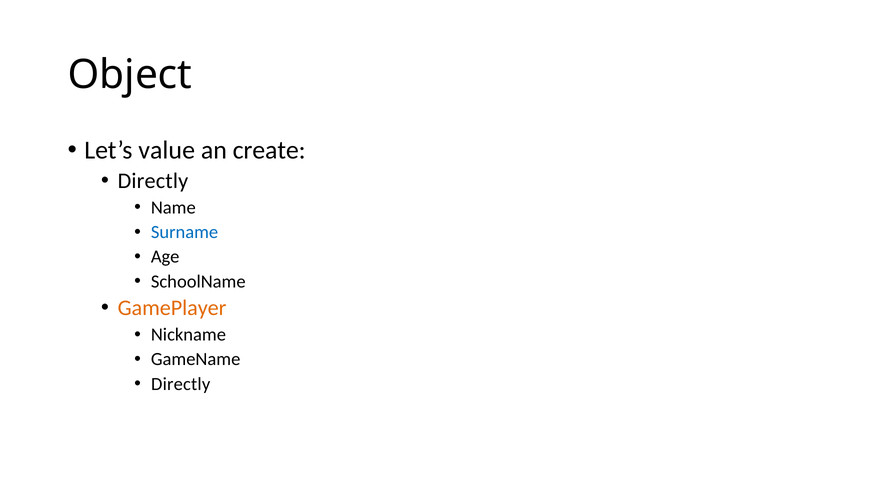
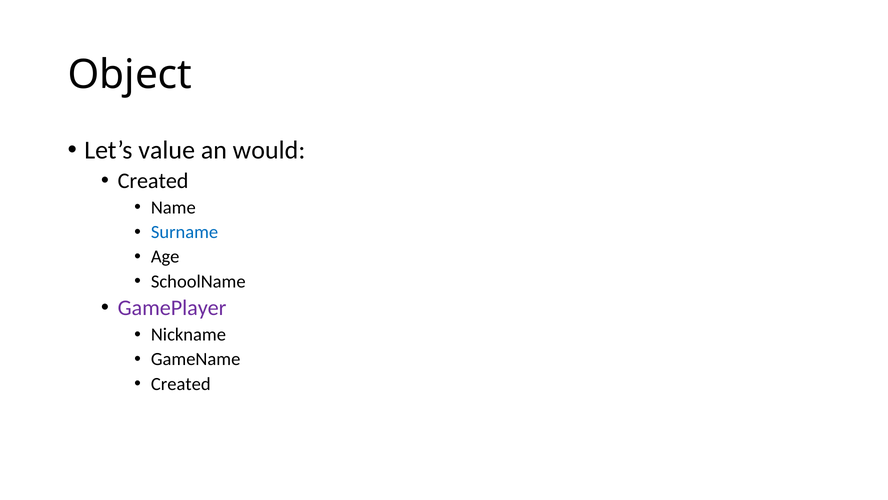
create: create -> would (269, 150)
Directly: Directly -> Created (153, 181)
GamePlayer colour: orange -> purple (172, 308)
Directly: Directly -> Created (181, 383)
